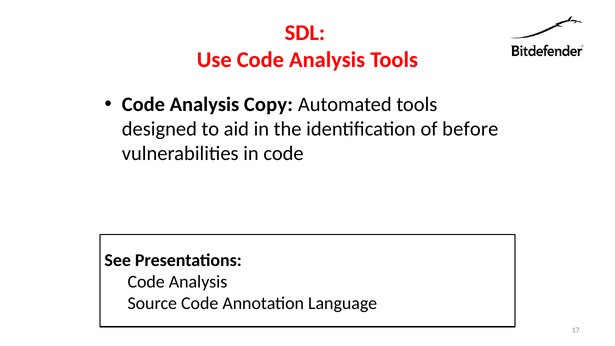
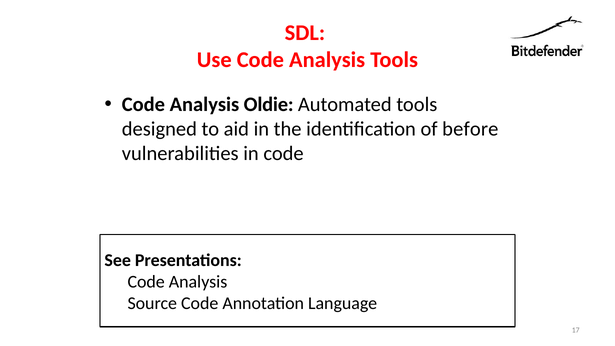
Copy: Copy -> Oldie (269, 104)
